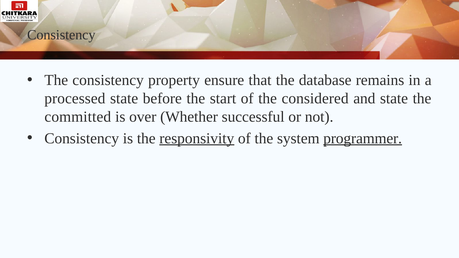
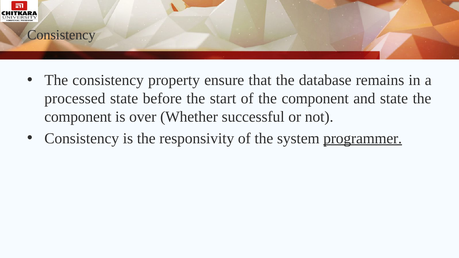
of the considered: considered -> component (315, 99)
committed: committed -> component (78, 117)
responsivity underline: present -> none (197, 138)
